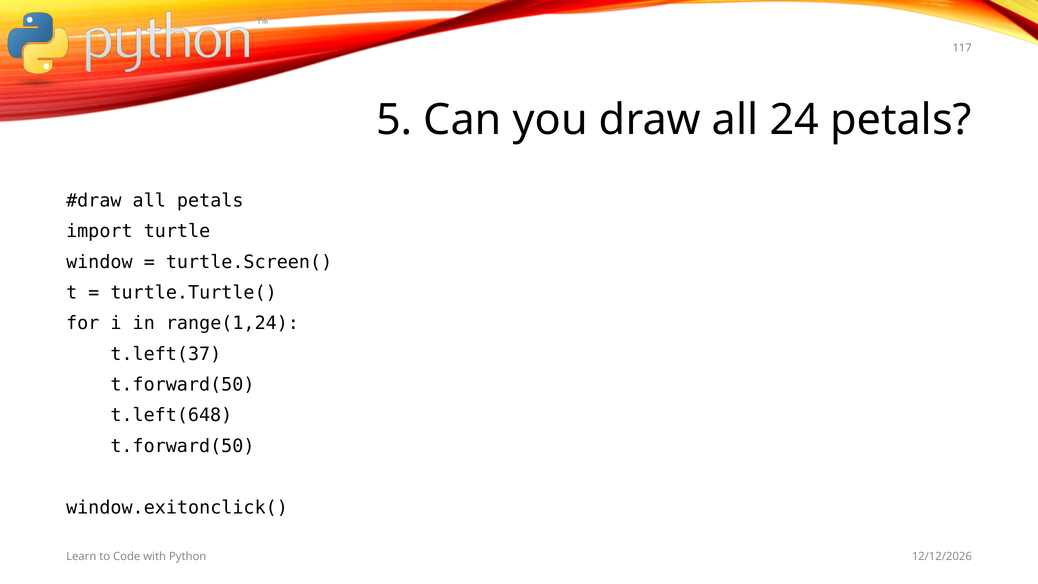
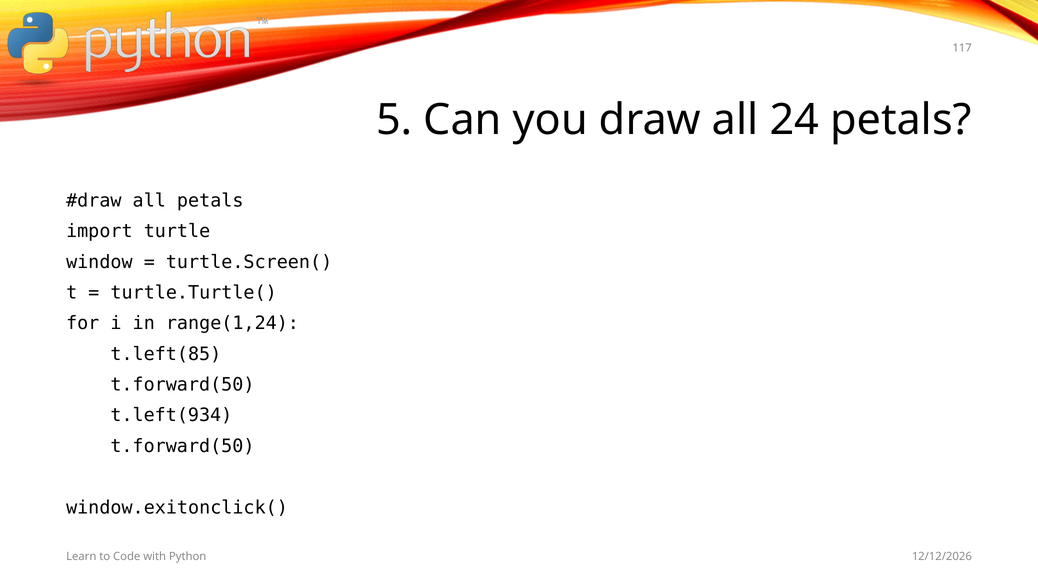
t.left(37: t.left(37 -> t.left(85 (166, 354)
t.left(648: t.left(648 -> t.left(934 (171, 415)
